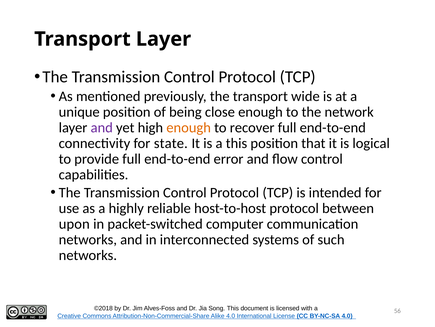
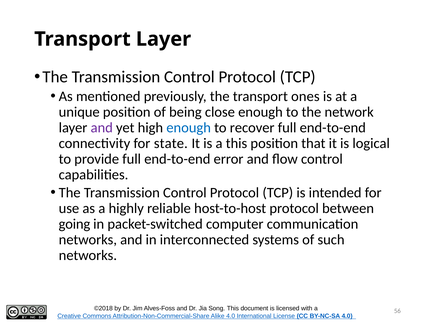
wide: wide -> ones (305, 96)
enough colour: orange -> blue (189, 127)
upon: upon -> going (74, 223)
